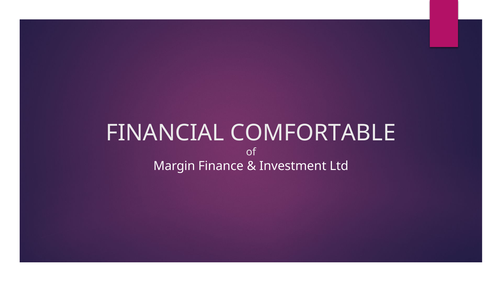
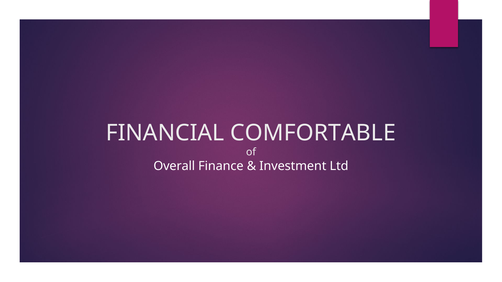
Margin: Margin -> Overall (174, 166)
